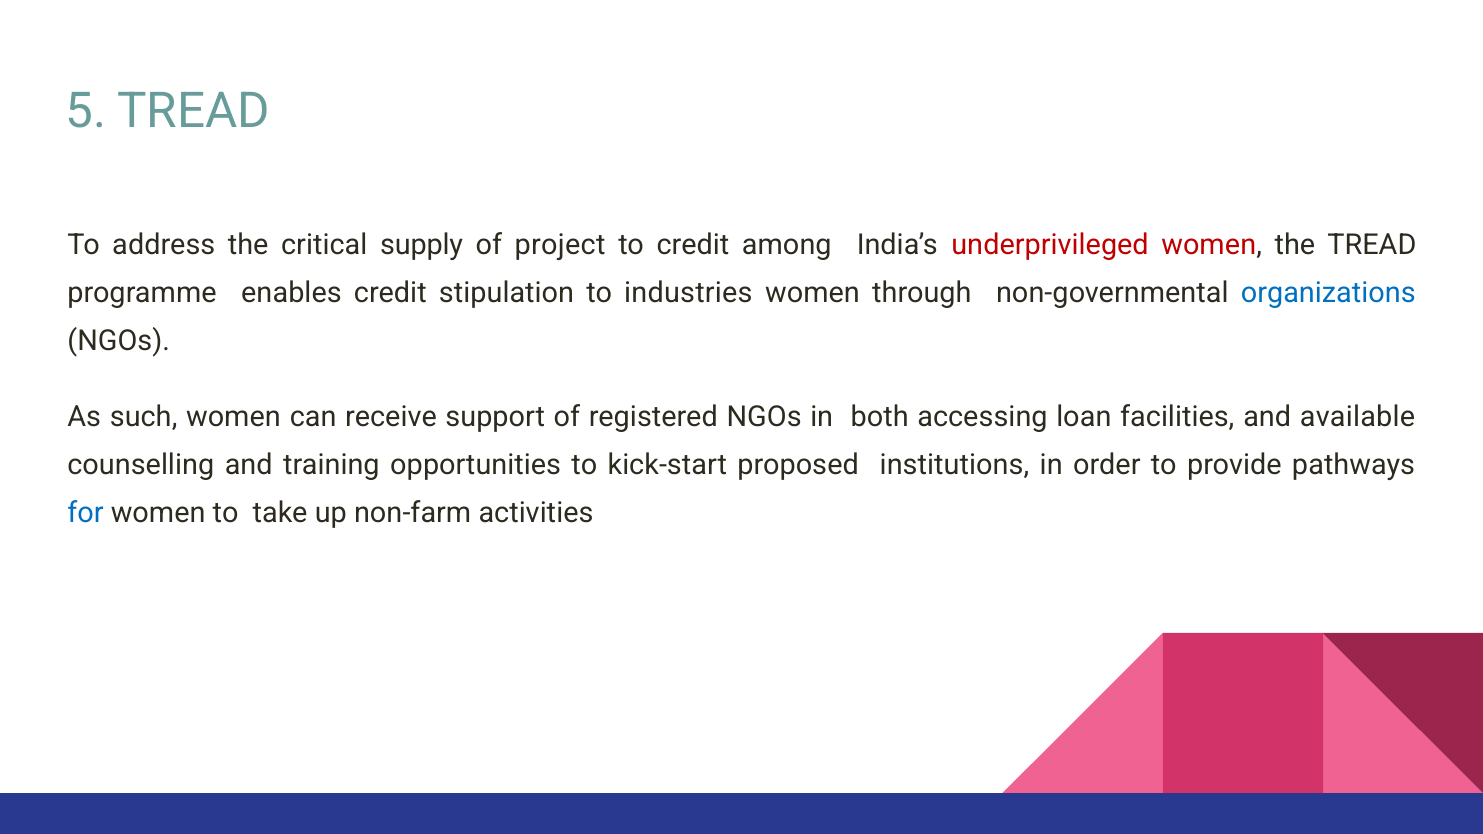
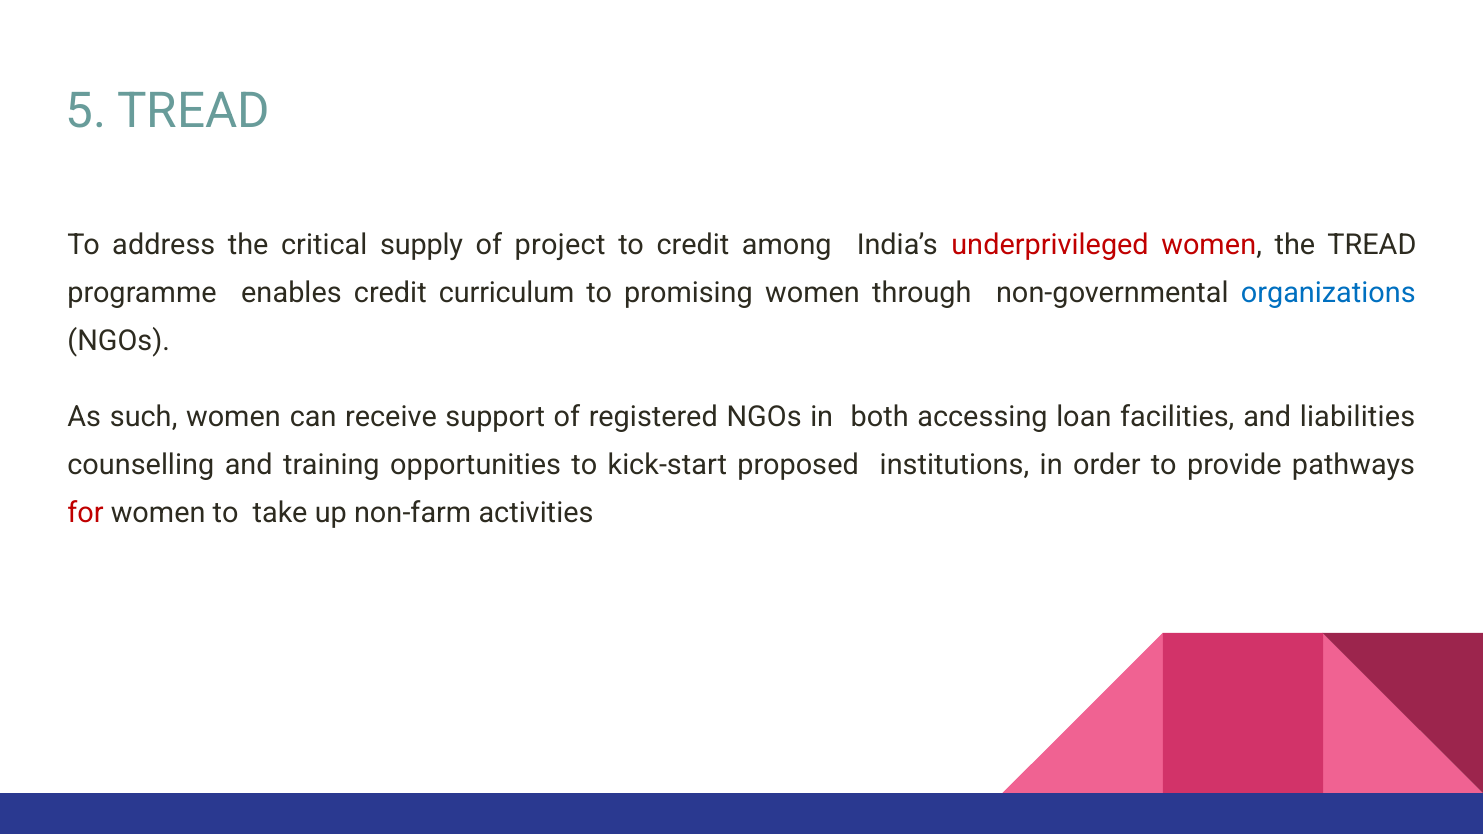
stipulation: stipulation -> curriculum (507, 293)
industries: industries -> promising (689, 293)
available: available -> liabilities (1358, 417)
for colour: blue -> red (86, 513)
